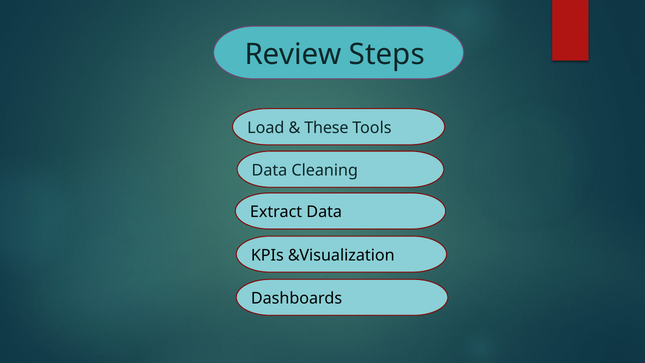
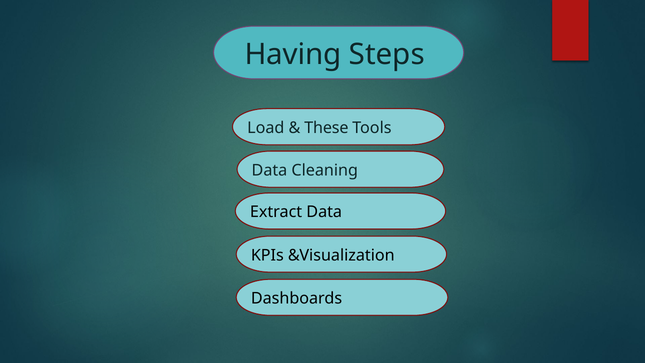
Review: Review -> Having (293, 55)
